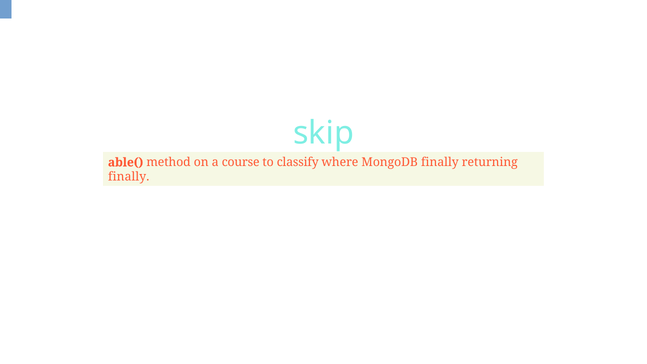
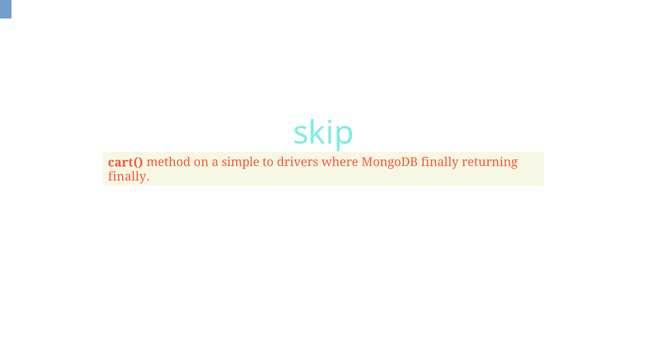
able(: able( -> cart( (125, 162)
course: course -> simple (241, 162)
classify: classify -> drivers (298, 162)
